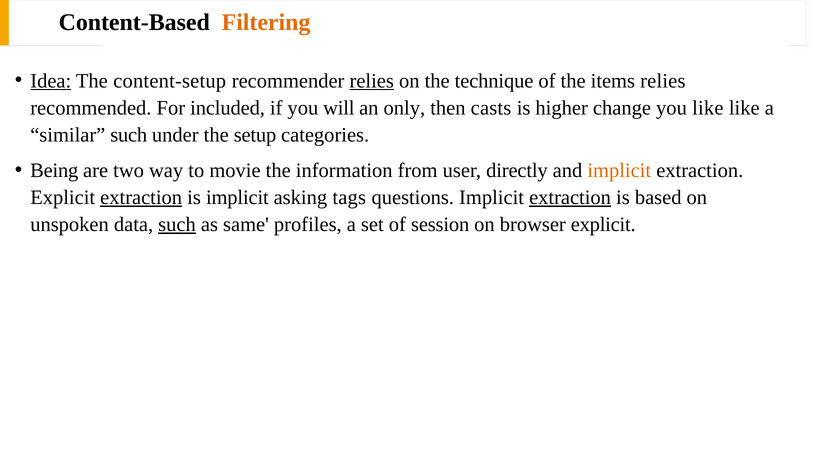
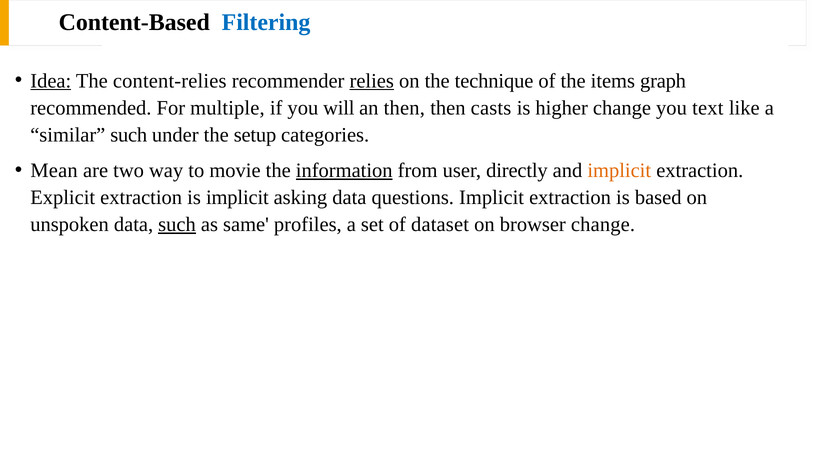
Filtering colour: orange -> blue (266, 23)
content-setup: content-setup -> content-relies (170, 81)
items relies: relies -> graph (663, 81)
included: included -> multiple (227, 108)
an only: only -> then (404, 108)
you like: like -> text (708, 108)
Being: Being -> Mean (54, 170)
information underline: none -> present (344, 170)
extraction underline: present -> none (141, 198)
asking tags: tags -> data (349, 198)
extraction underline: present -> none (570, 198)
session: session -> dataset (440, 225)
browser explicit: explicit -> change (603, 225)
